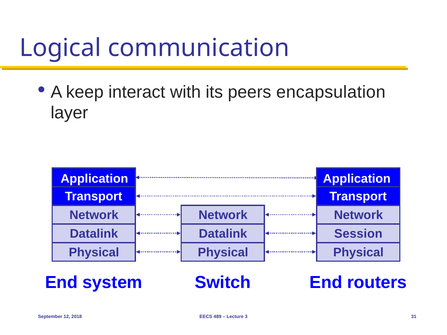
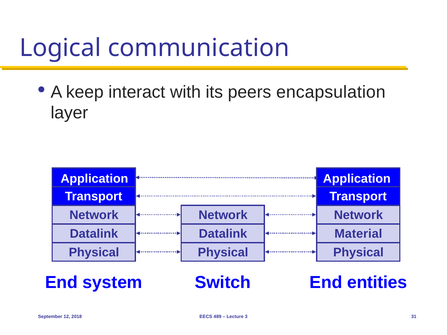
Session: Session -> Material (358, 234)
routers: routers -> entities (377, 283)
